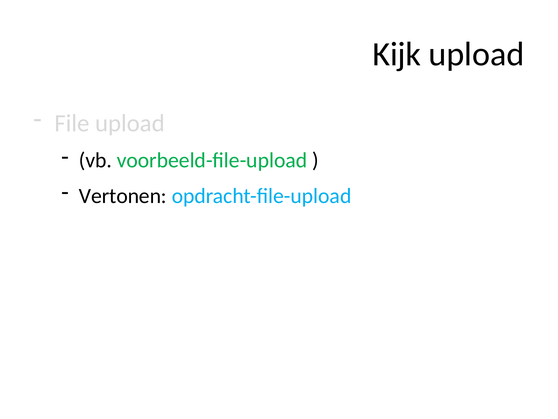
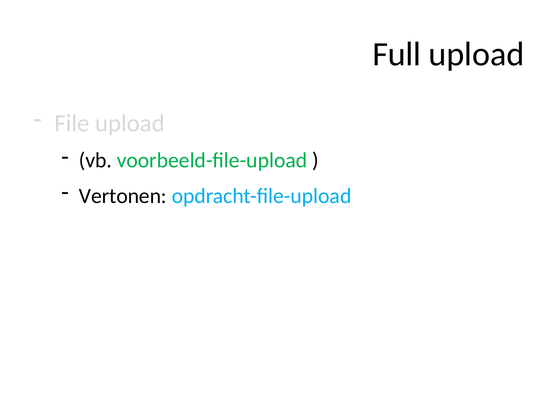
Kijk: Kijk -> Full (397, 54)
